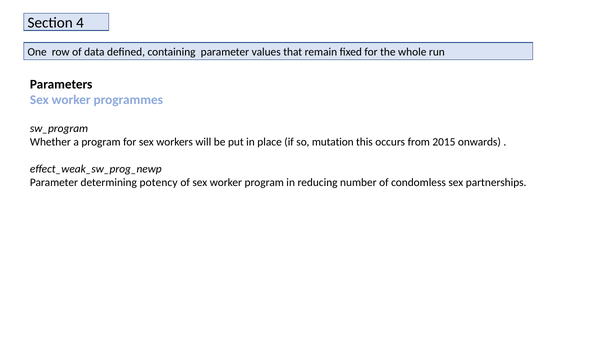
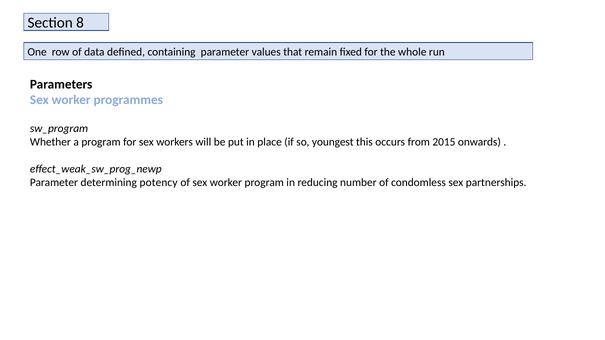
4: 4 -> 8 (80, 23)
mutation: mutation -> youngest (333, 142)
